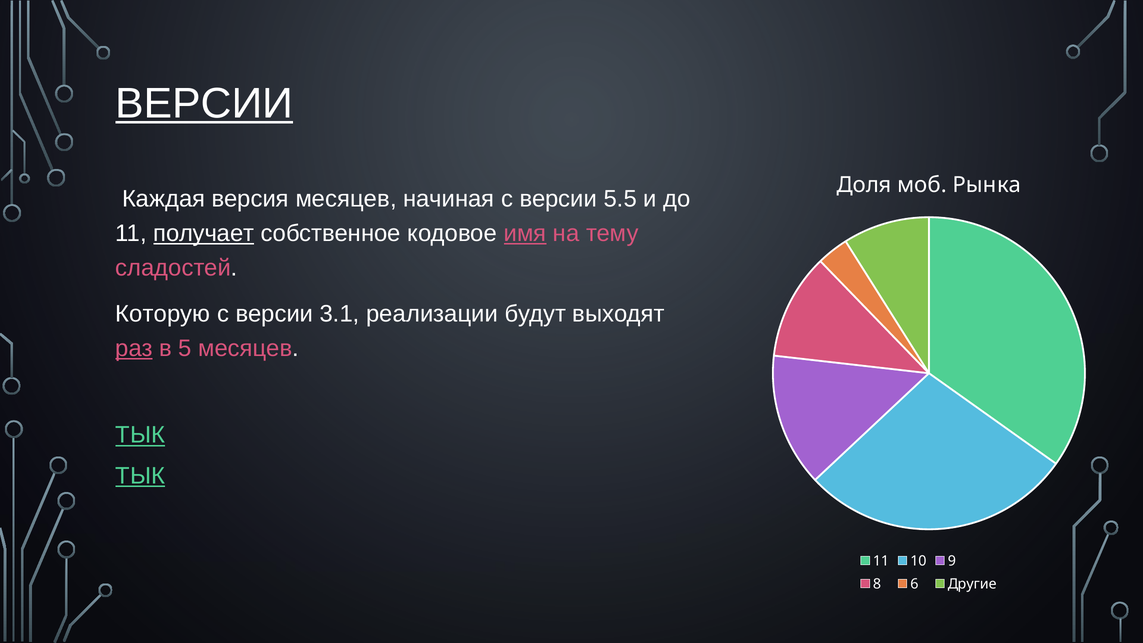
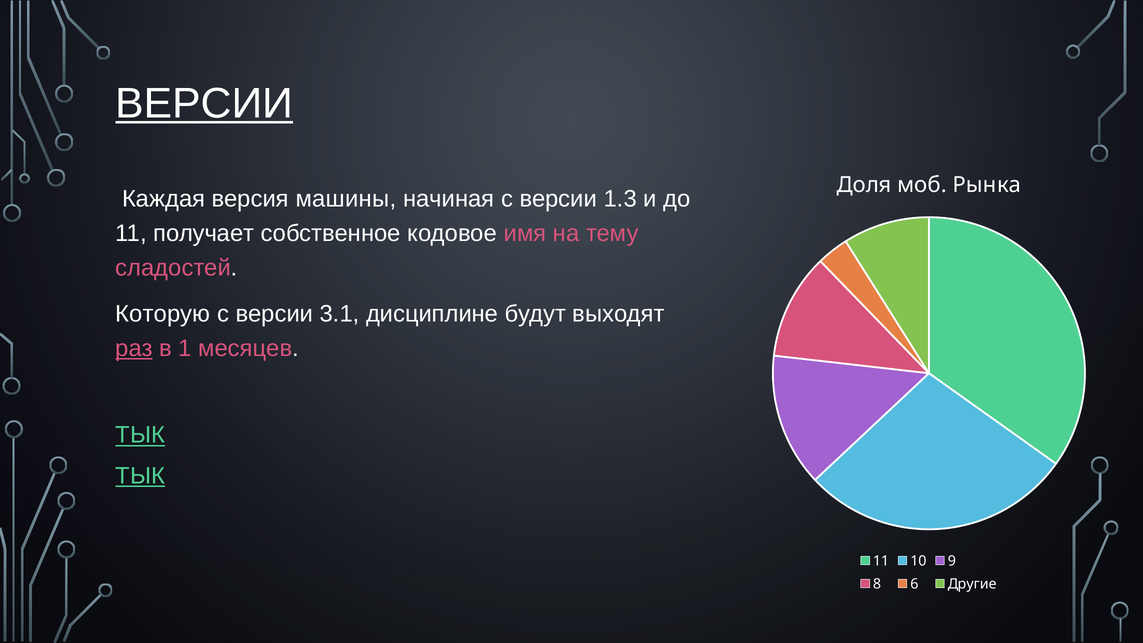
версия месяцев: месяцев -> машины (346, 199)
5.5: 5.5 -> 1.3 (620, 199)
получает underline: present -> none (204, 233)
имя underline: present -> none (525, 233)
реализации: реализации -> дисциплине (432, 314)
5: 5 -> 1 (185, 348)
